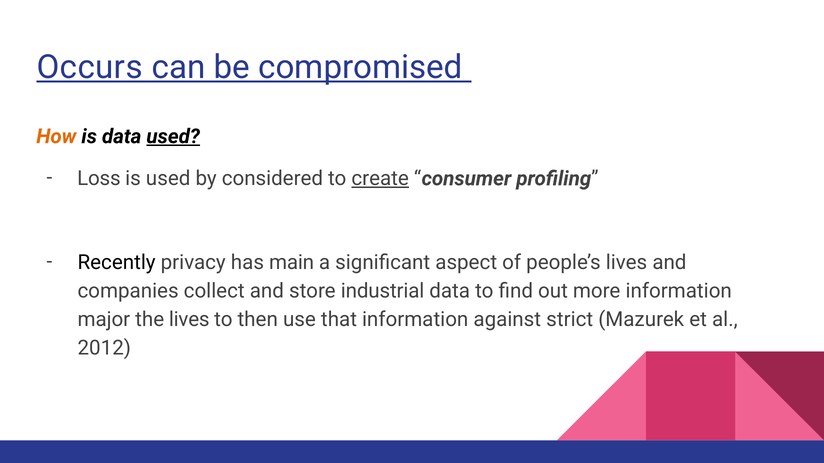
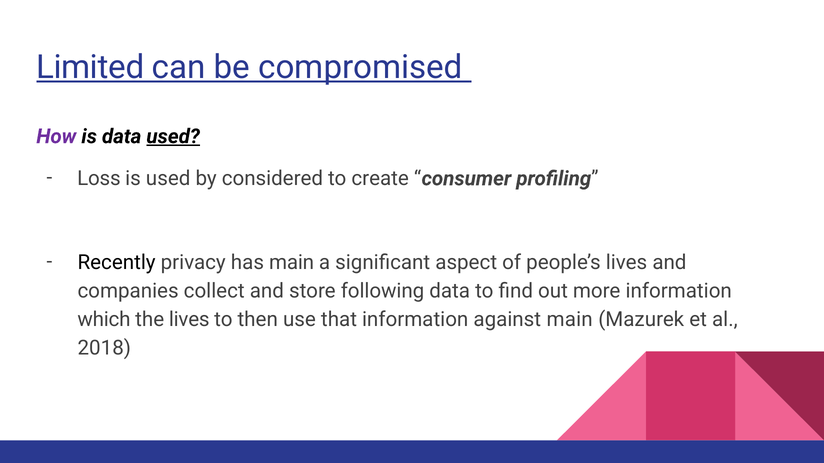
Occurs: Occurs -> Limited (90, 67)
How colour: orange -> purple (56, 137)
create underline: present -> none (380, 179)
industrial: industrial -> following (383, 291)
major: major -> which (104, 320)
against strict: strict -> main (570, 320)
2012: 2012 -> 2018 (104, 348)
